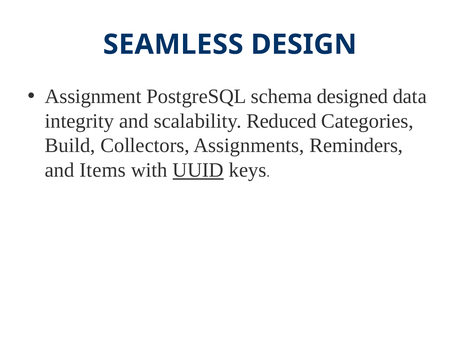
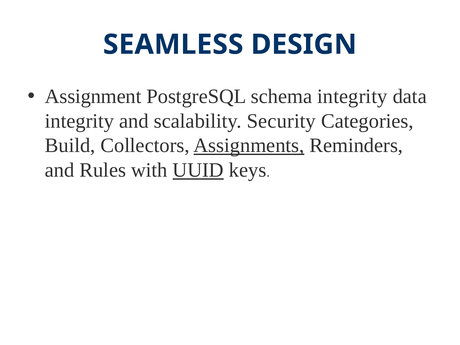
schema designed: designed -> integrity (352, 96)
Reduced: Reduced -> Security (281, 121)
Assignments underline: none -> present (249, 146)
Items: Items -> Rules (103, 170)
